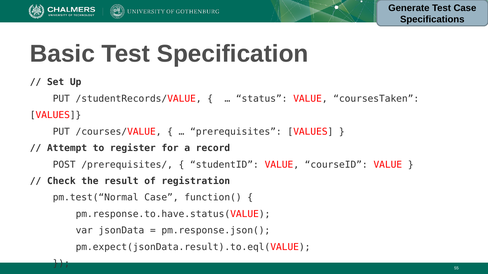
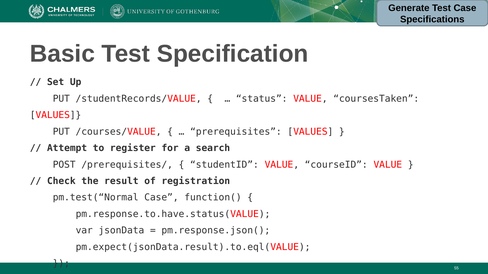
record: record -> search (213, 148)
